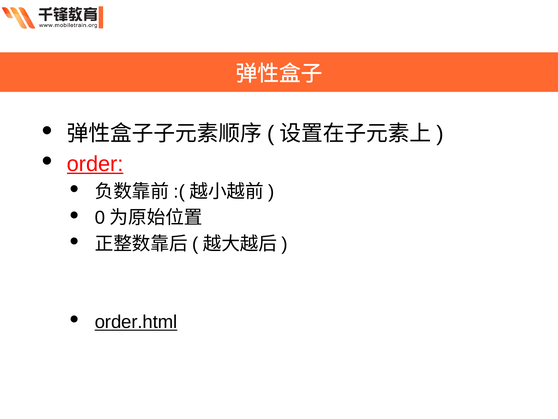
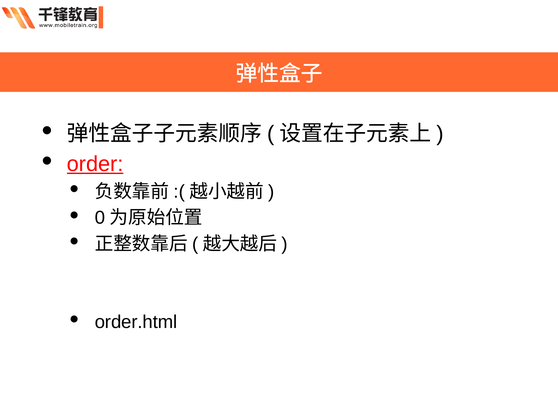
order.html underline: present -> none (136, 322)
